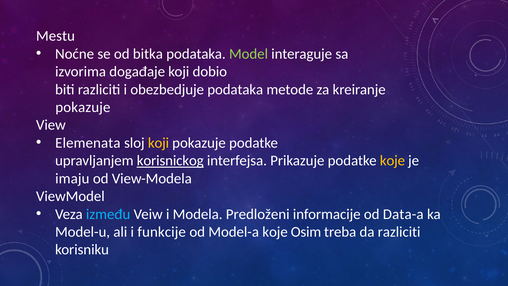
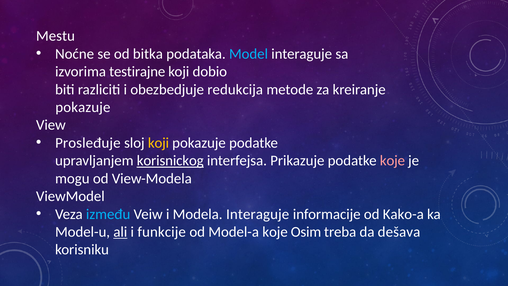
Model colour: light green -> light blue (248, 54)
događaje: događaje -> testirajne (137, 72)
obezbedjuje podataka: podataka -> redukcija (235, 89)
Elemenata: Elemenata -> Prosleđuje (88, 143)
koje colour: yellow -> pink (392, 161)
imaju: imaju -> mogu (72, 178)
Modela Predloženi: Predloženi -> Interaguje (258, 214)
Data-a: Data-a -> Kako-a (403, 214)
ali underline: none -> present (120, 232)
da razliciti: razliciti -> dešava (399, 232)
